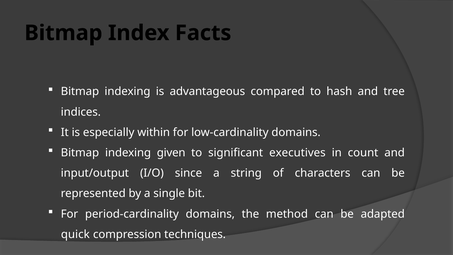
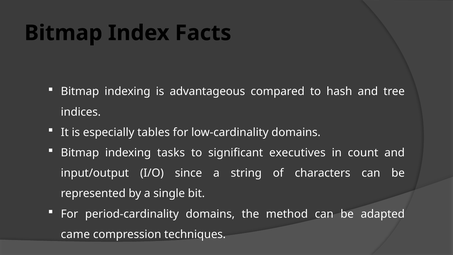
within: within -> tables (154, 132)
given: given -> tasks (171, 153)
quick: quick -> came (75, 234)
